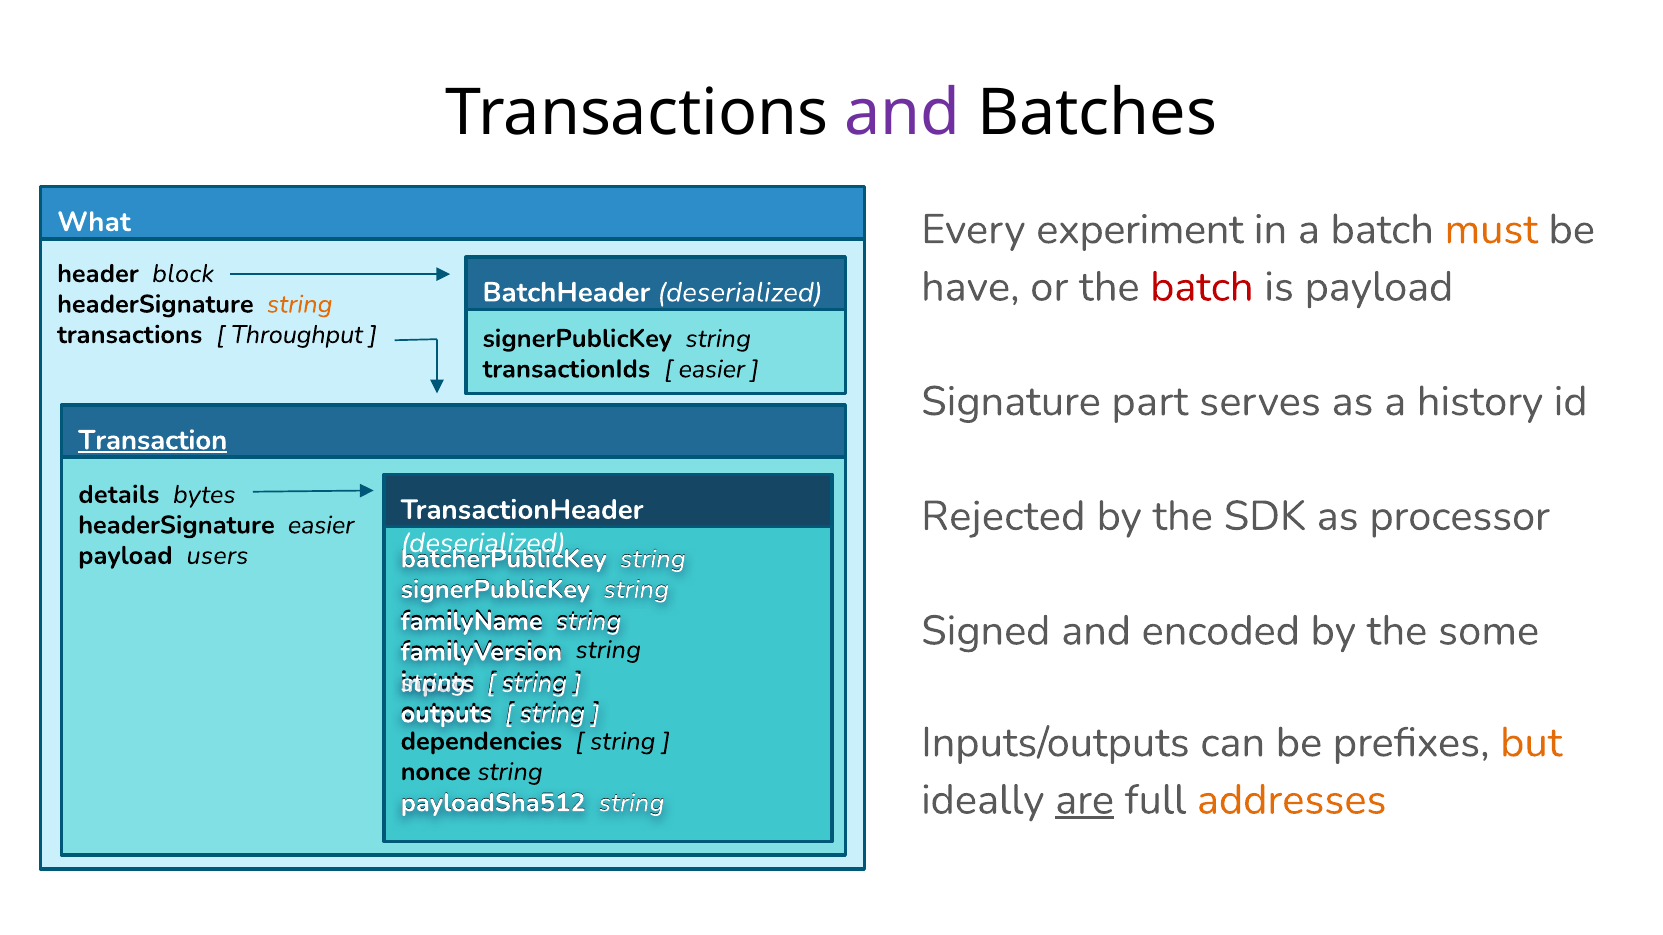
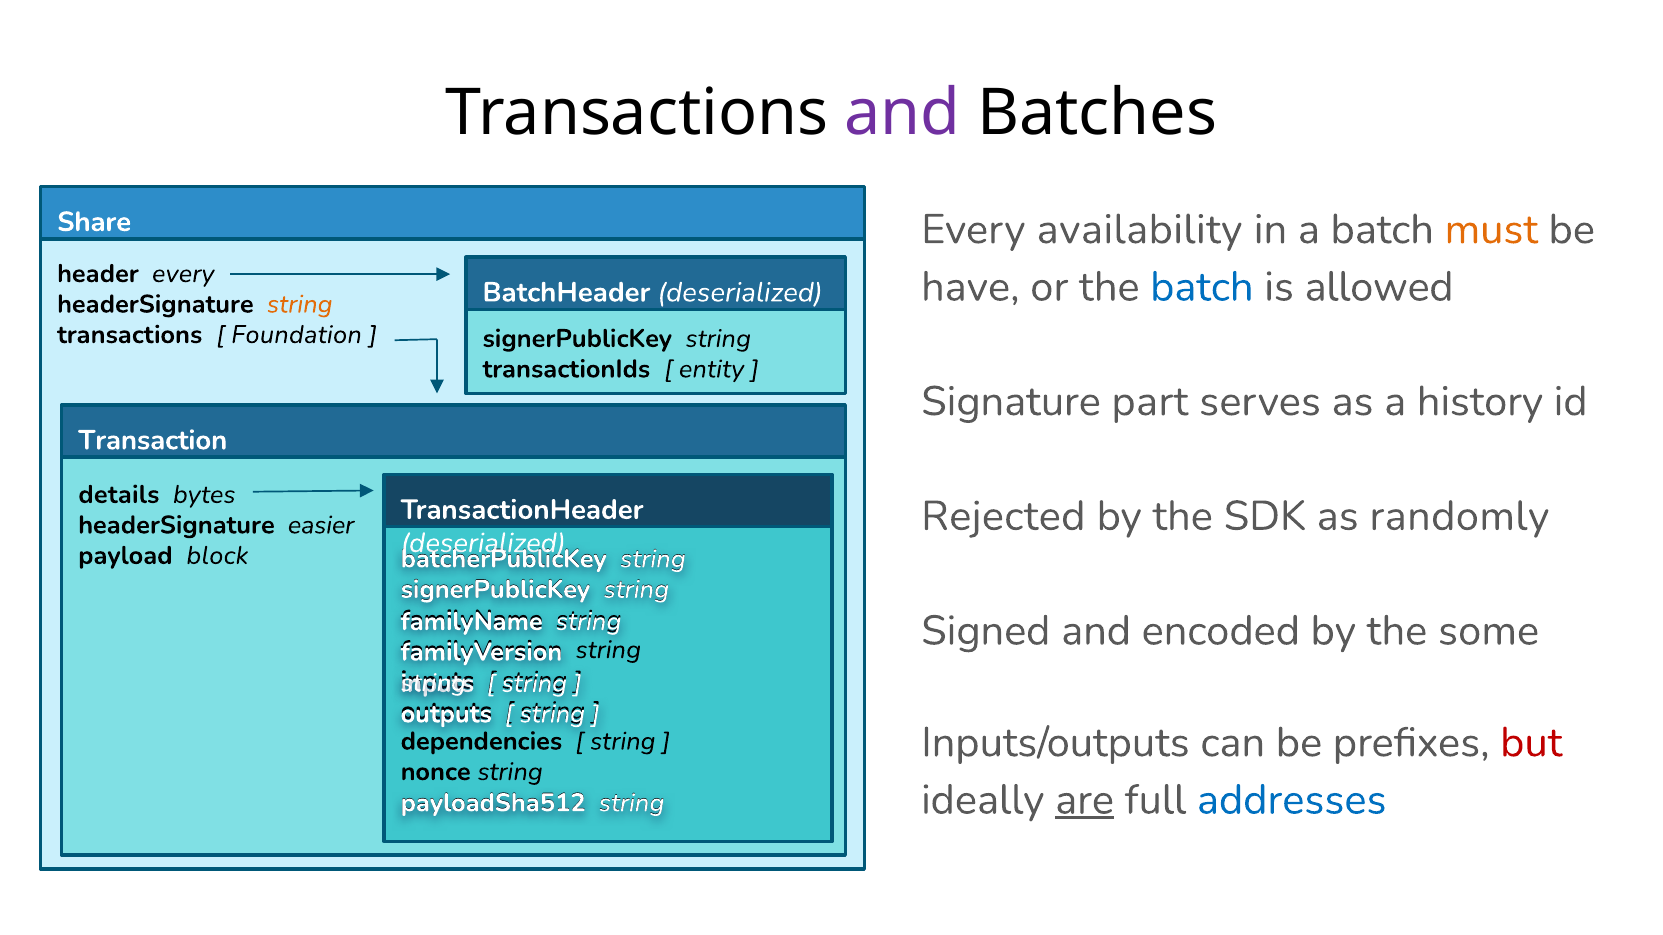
What: What -> Share (94, 222)
experiment: experiment -> availability (1140, 230)
header block: block -> every (183, 274)
batch colour: red -> blue (1202, 287)
is payload: payload -> allowed (1379, 287)
Throughput: Throughput -> Foundation (297, 335)
easier: easier -> entity (712, 369)
Transaction underline: present -> none (153, 440)
processor: processor -> randomly (1459, 516)
users: users -> block (217, 556)
but colour: orange -> red (1531, 743)
addresses colour: orange -> blue (1292, 800)
